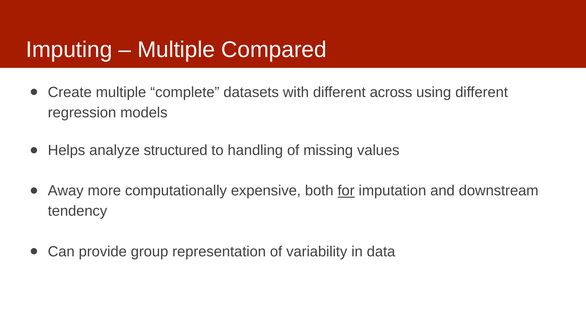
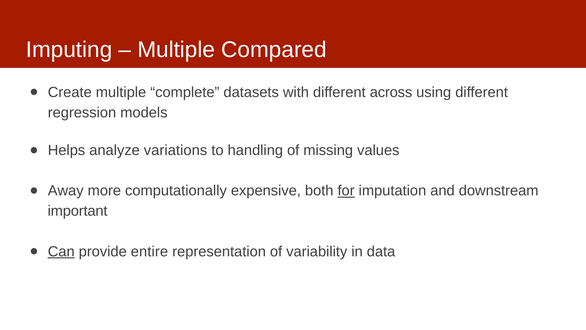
structured: structured -> variations (176, 150)
tendency: tendency -> important (78, 211)
Can underline: none -> present (61, 251)
group: group -> entire (149, 251)
